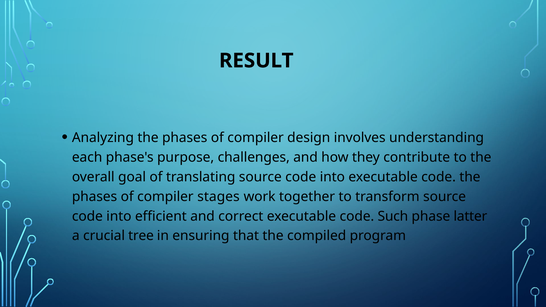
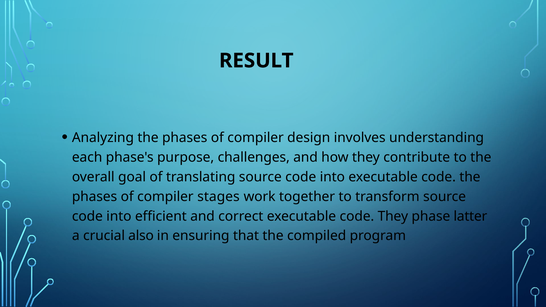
code Such: Such -> They (393, 216)
tree: tree -> also (141, 236)
